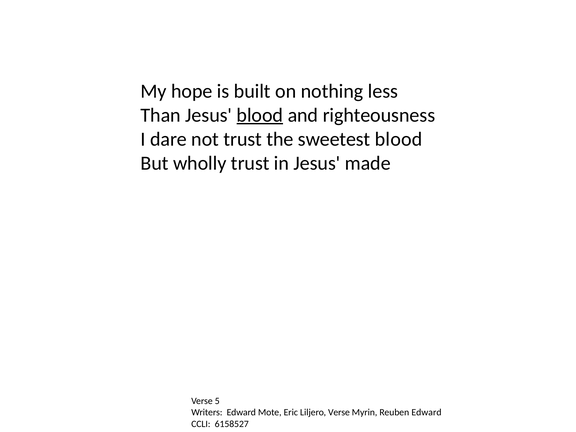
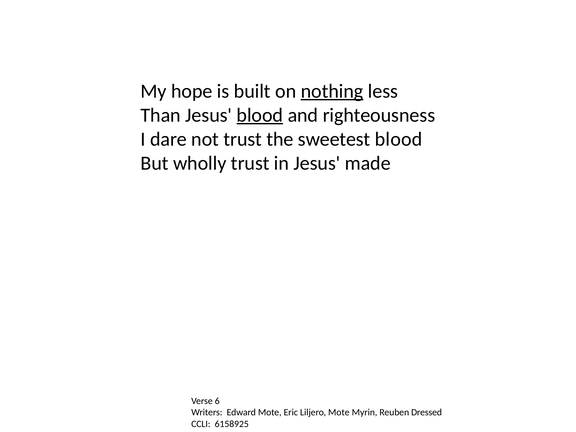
nothing underline: none -> present (332, 91)
5: 5 -> 6 (217, 401)
Liljero Verse: Verse -> Mote (339, 412)
Reuben Edward: Edward -> Dressed (427, 412)
6158527: 6158527 -> 6158925 (232, 424)
